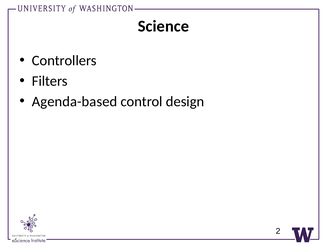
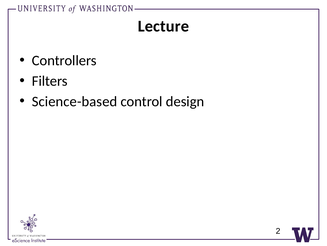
Science: Science -> Lecture (163, 26)
Agenda-based: Agenda-based -> Science-based (75, 101)
